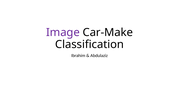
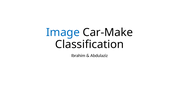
Image colour: purple -> blue (63, 33)
